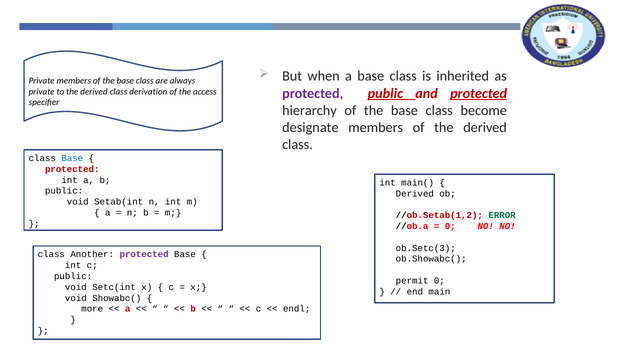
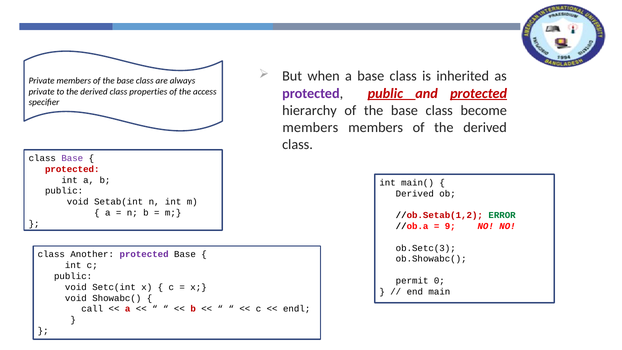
derivation: derivation -> properties (148, 92)
designate: designate -> members (310, 127)
Base colour: blue -> purple (72, 158)
0: 0 -> 9 (450, 226)
more: more -> call (92, 309)
